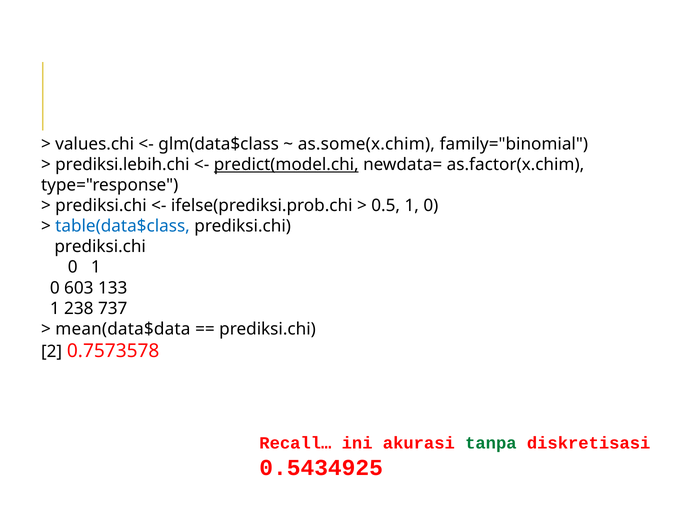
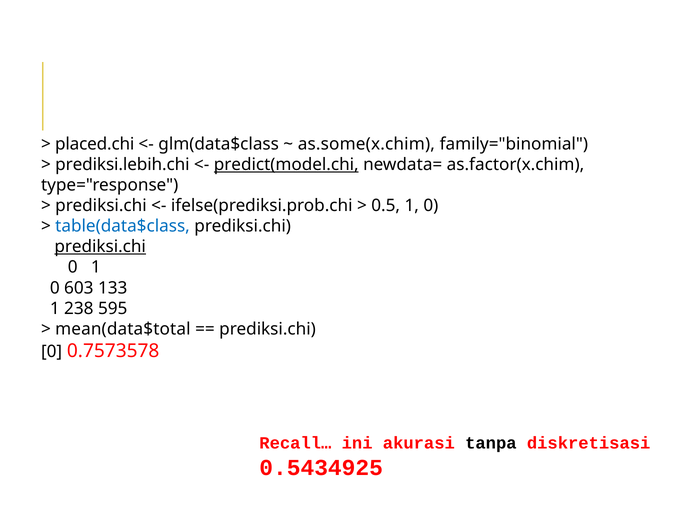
values.chi: values.chi -> placed.chi (95, 144)
prediksi.chi underline: none -> present (100, 247)
737: 737 -> 595 (113, 309)
mean(data$data: mean(data$data -> mean(data$total (123, 329)
2: 2 -> 0 (52, 352)
tanpa colour: green -> black (491, 444)
